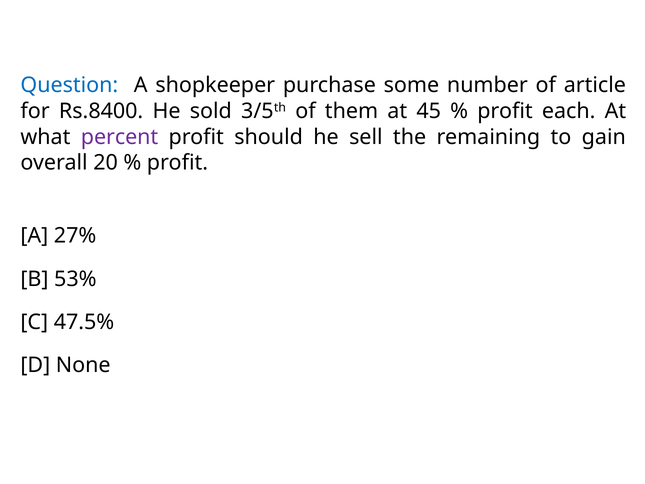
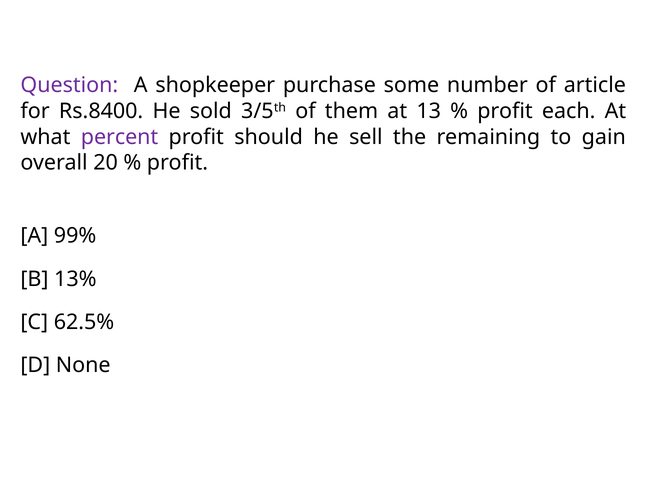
Question colour: blue -> purple (69, 85)
45: 45 -> 13 (429, 111)
27%: 27% -> 99% (75, 236)
53%: 53% -> 13% (75, 279)
47.5%: 47.5% -> 62.5% (84, 322)
